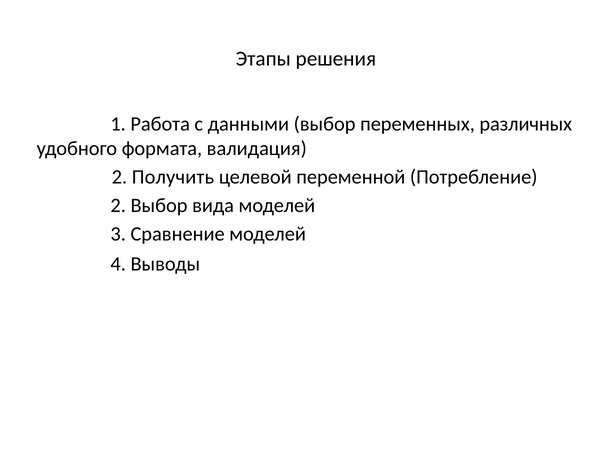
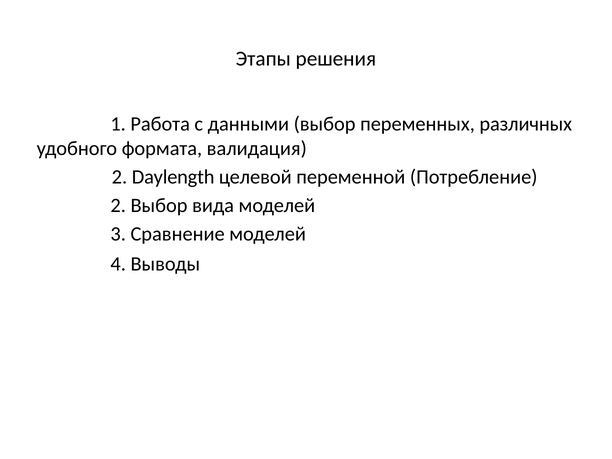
Получить: Получить -> Daylength (173, 177)
